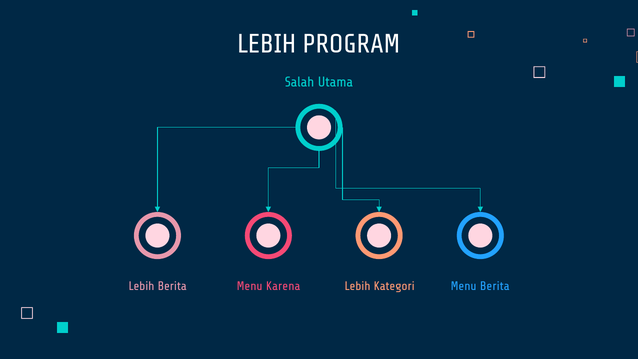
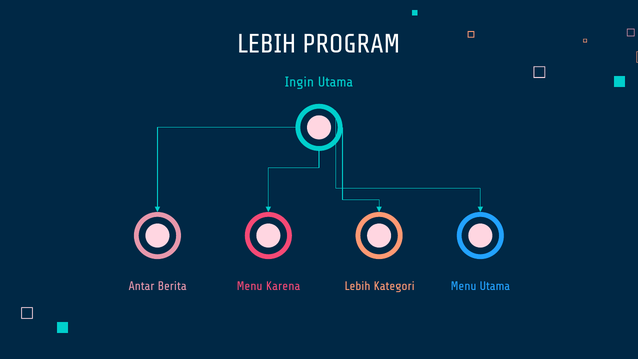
Salah: Salah -> Ingin (299, 82)
Lebih: Lebih -> Antar (141, 286)
Menu Berita: Berita -> Utama (495, 286)
